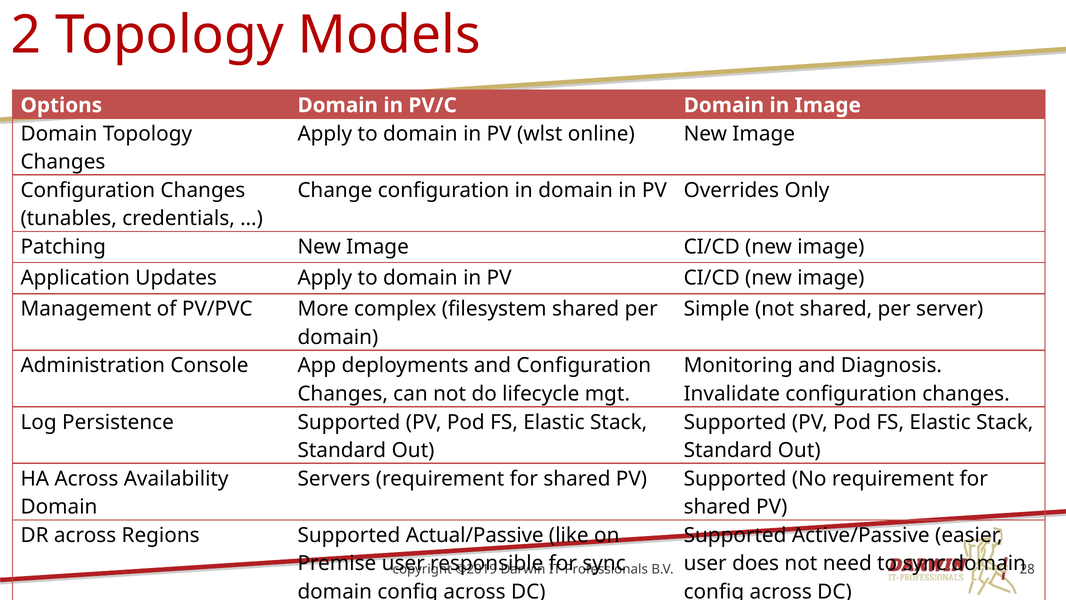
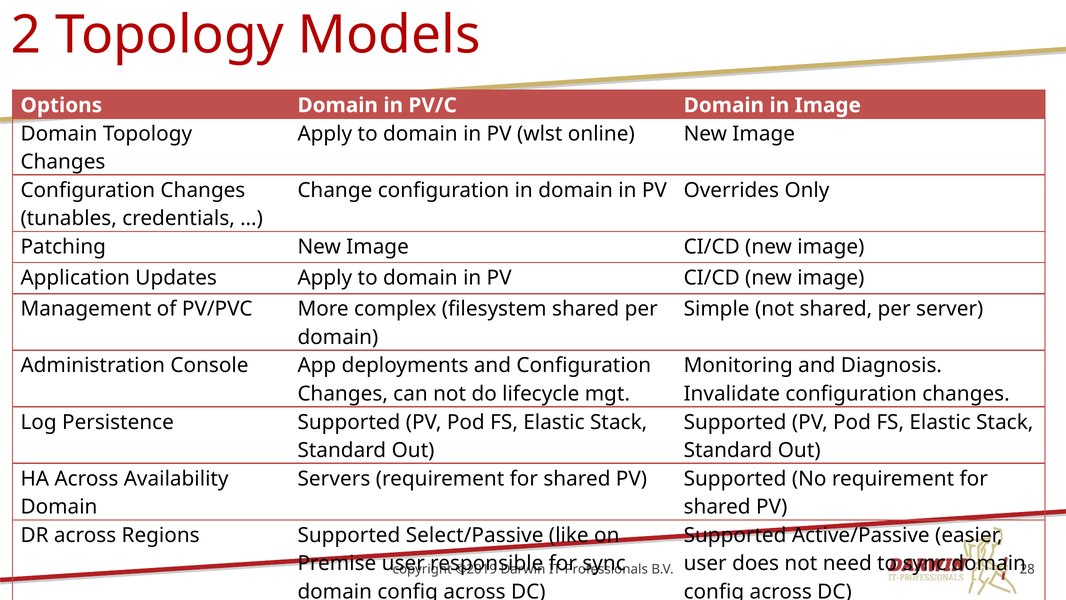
Actual/Passive: Actual/Passive -> Select/Passive (475, 535)
